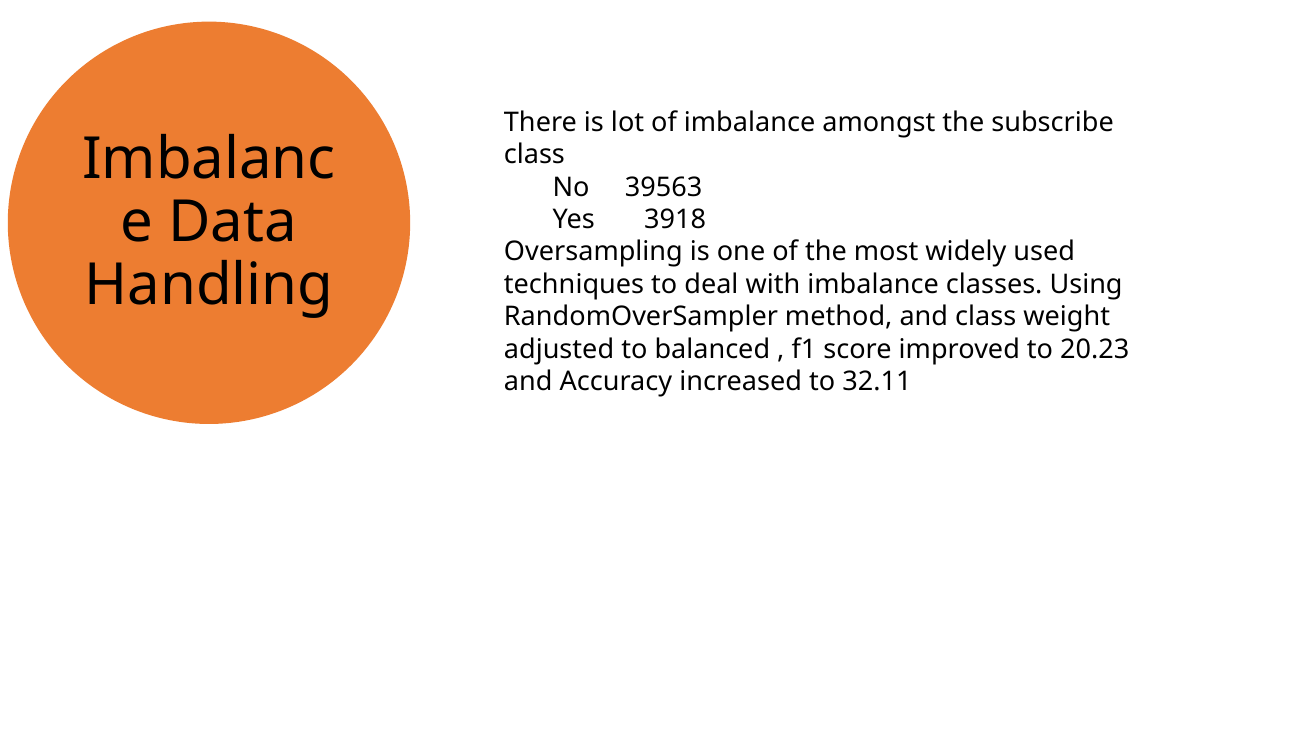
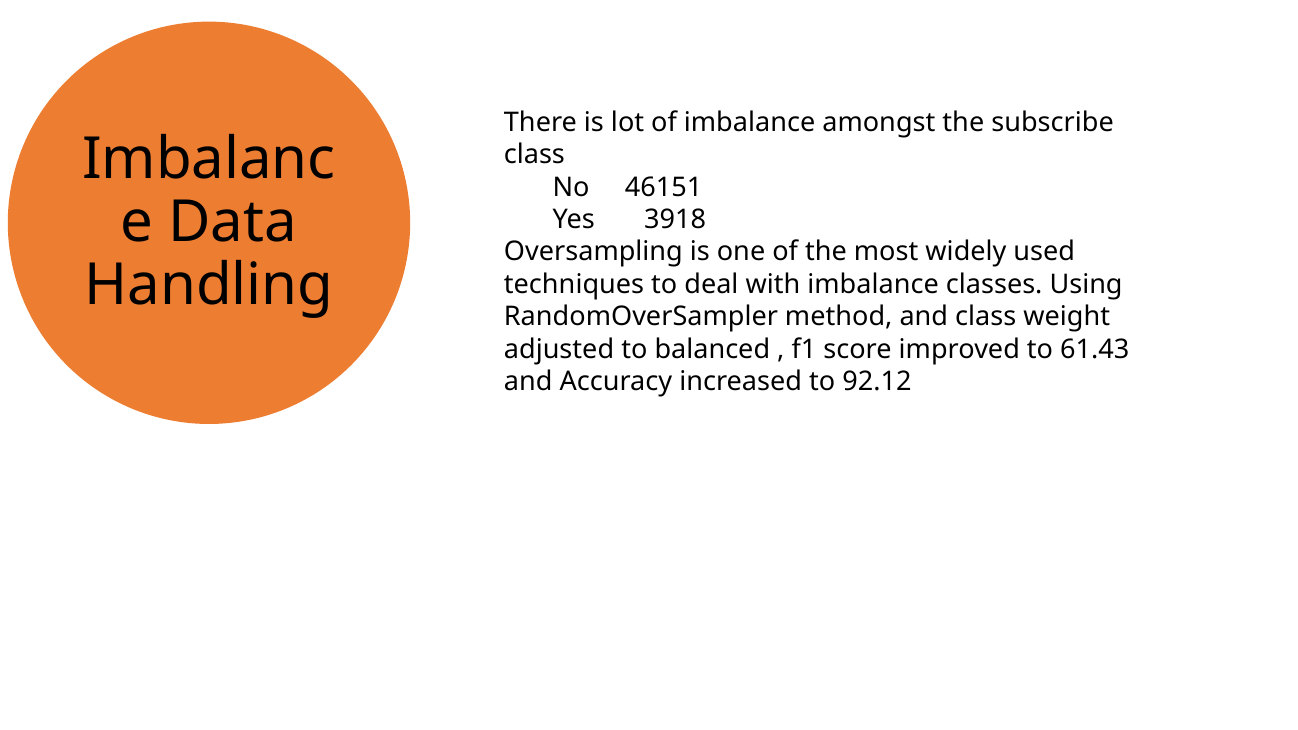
39563: 39563 -> 46151 (664, 187)
20.23: 20.23 -> 61.43 (1095, 349)
32.11: 32.11 -> 92.12 (877, 382)
